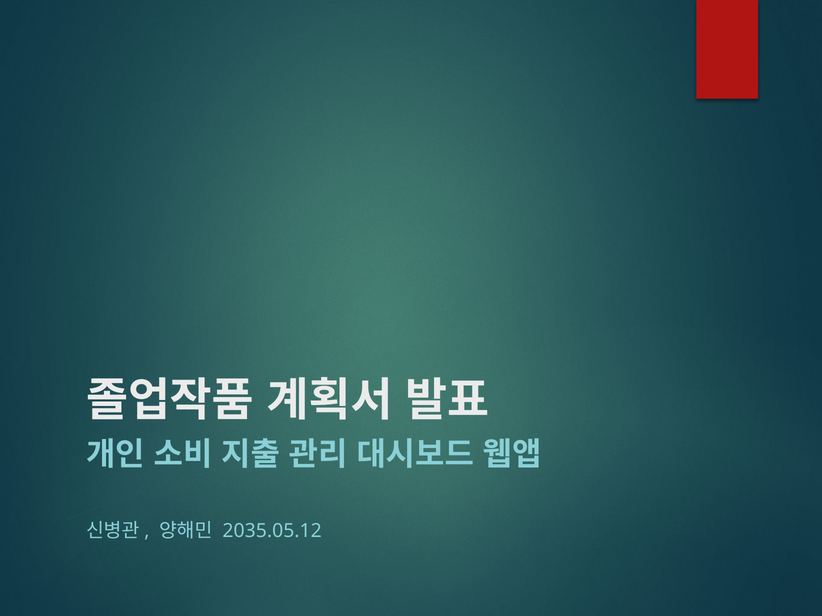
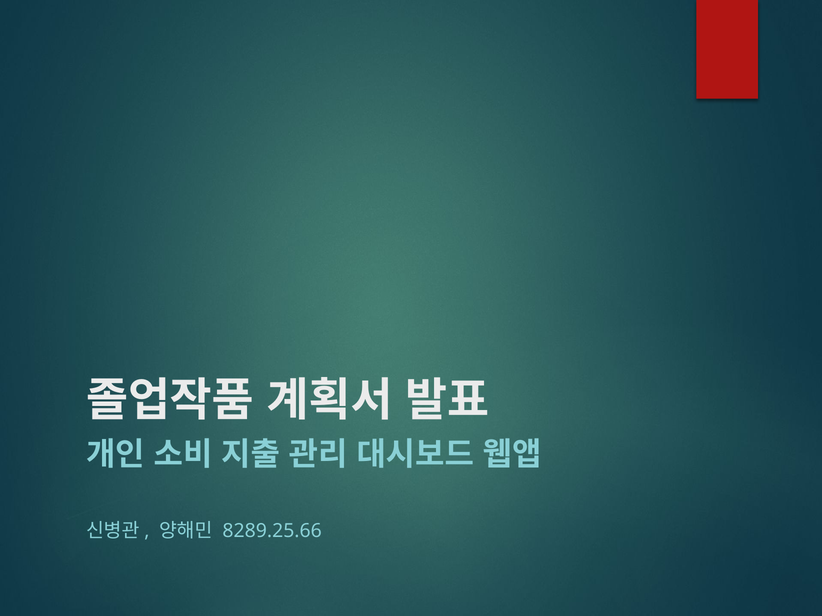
2035.05.12: 2035.05.12 -> 8289.25.66 (272, 531)
